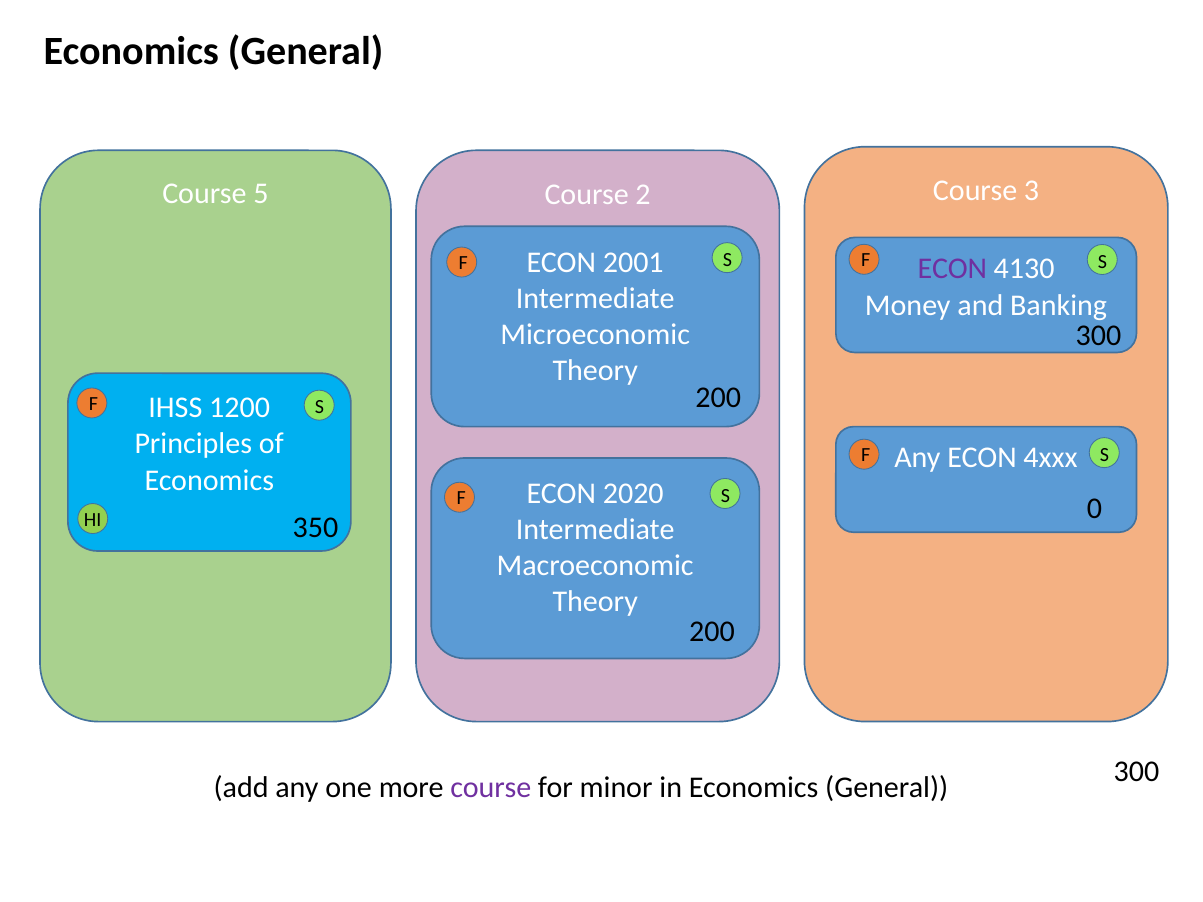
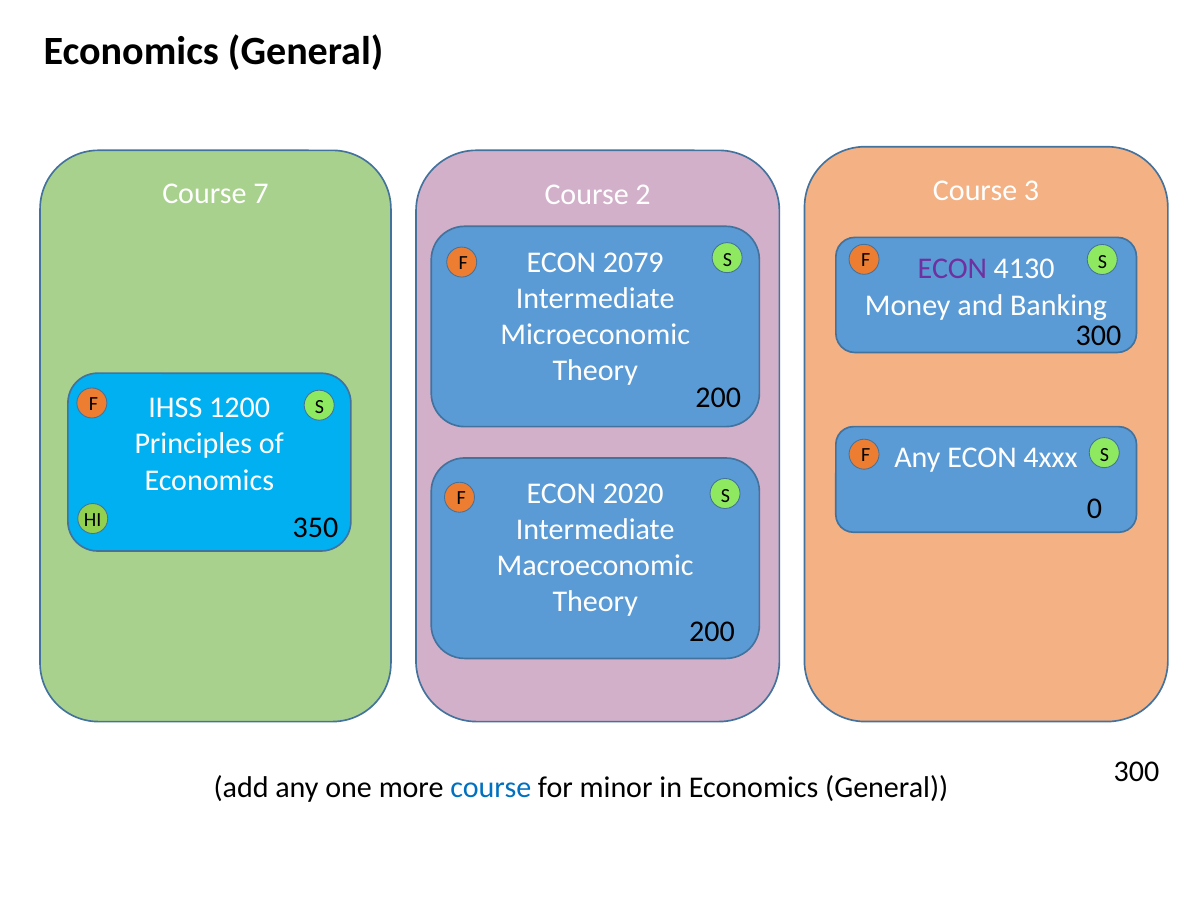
5: 5 -> 7 (261, 194)
2001: 2001 -> 2079 (633, 262)
course colour: purple -> blue (491, 788)
